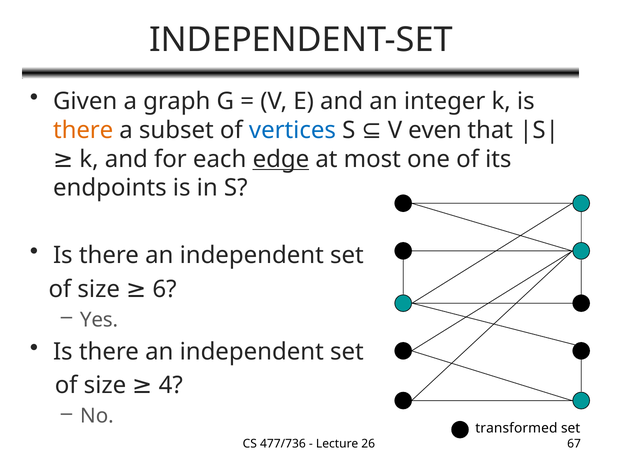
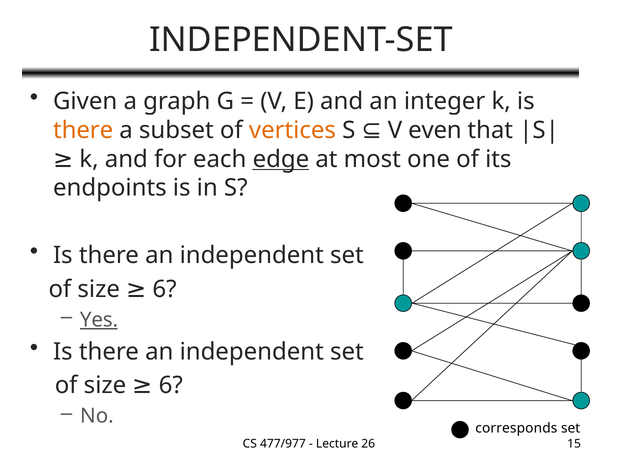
vertices colour: blue -> orange (292, 130)
Yes underline: none -> present (99, 320)
4: 4 -> 6 (171, 385)
transformed: transformed -> corresponds (516, 428)
477/736: 477/736 -> 477/977 (283, 444)
67: 67 -> 15 (574, 444)
